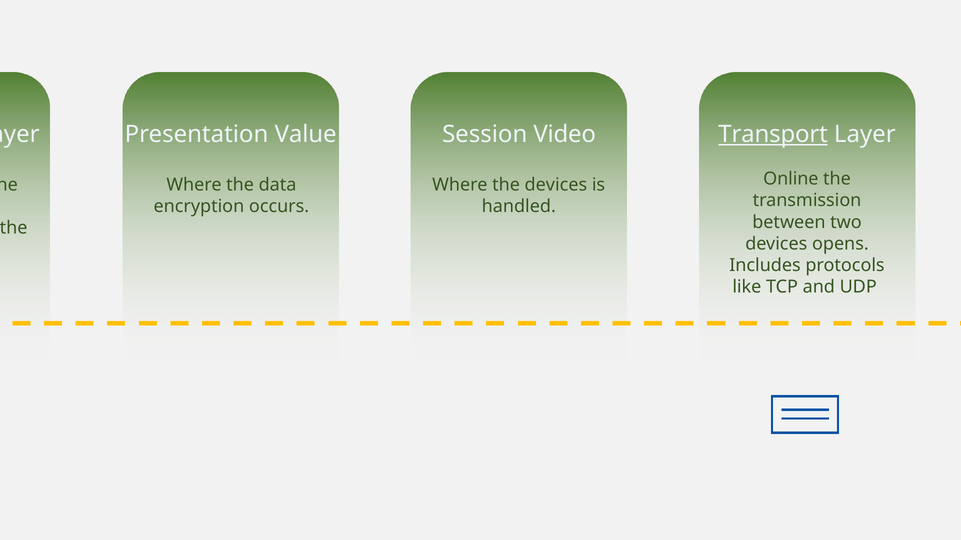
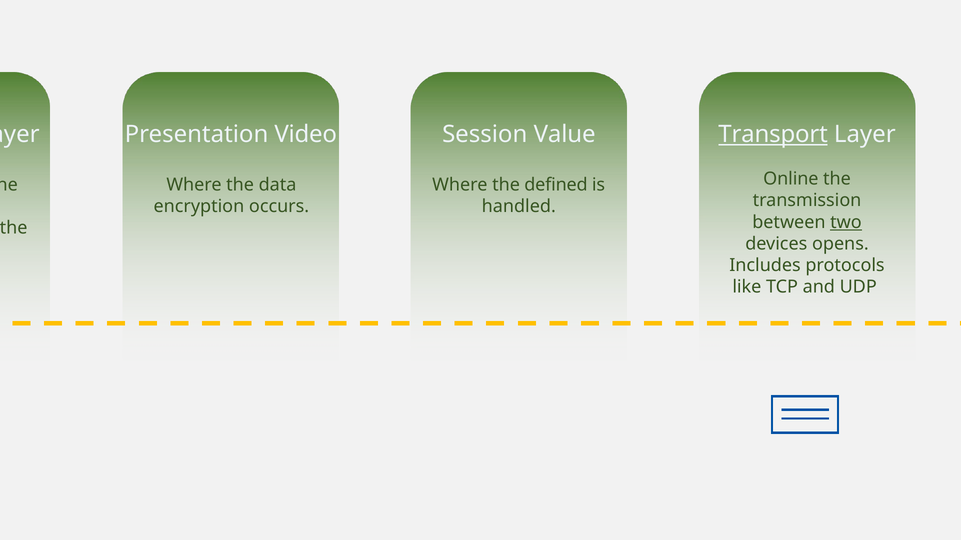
Value: Value -> Video (306, 134)
Video: Video -> Value (565, 134)
the devices: devices -> defined (556, 185)
two underline: none -> present (846, 222)
